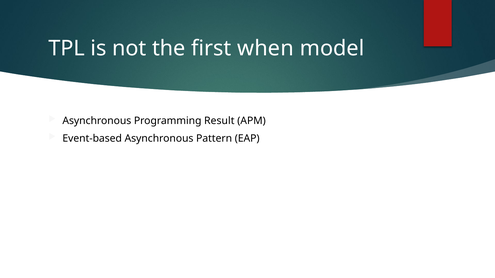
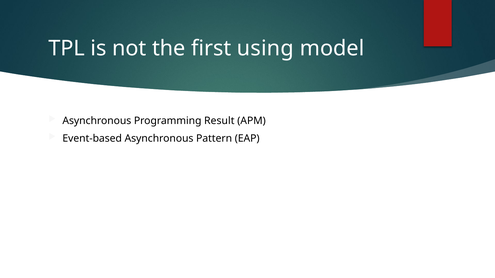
when: when -> using (265, 48)
